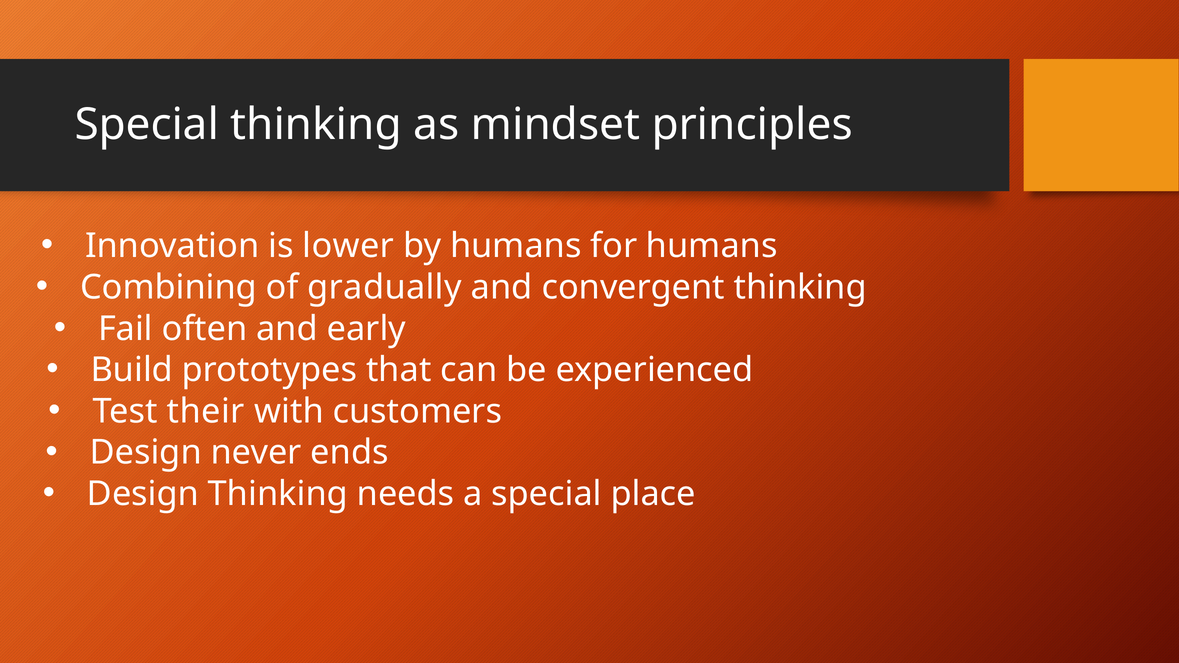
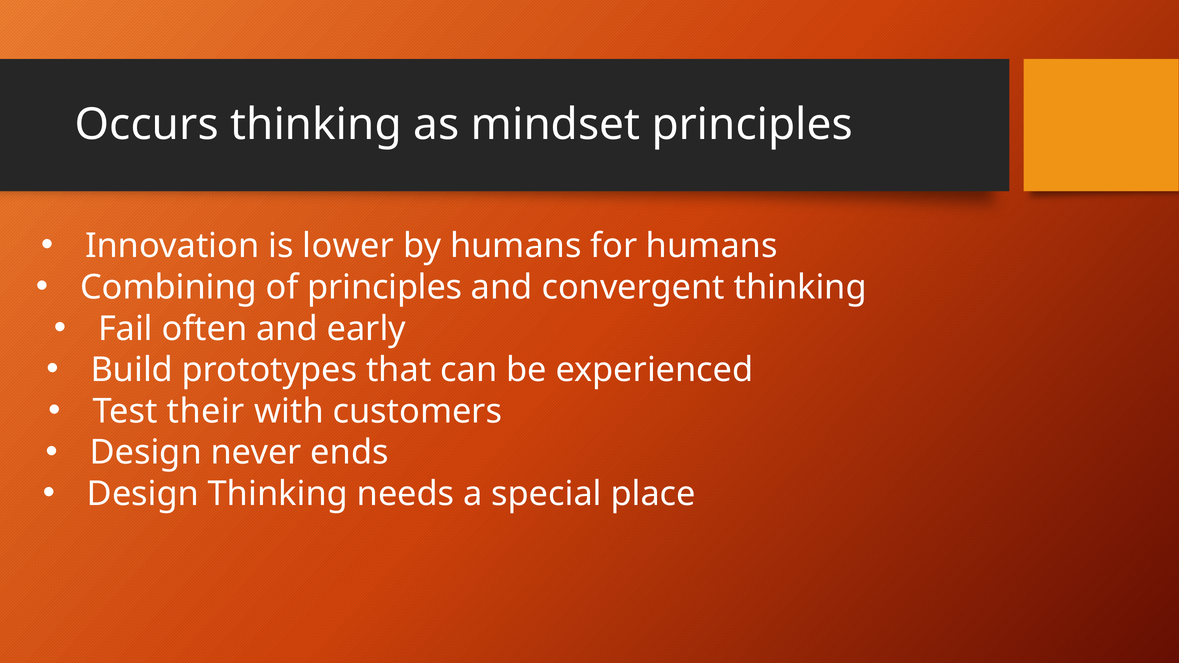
Special: Special -> Occurs (147, 125)
of gradually: gradually -> principles (385, 287)
